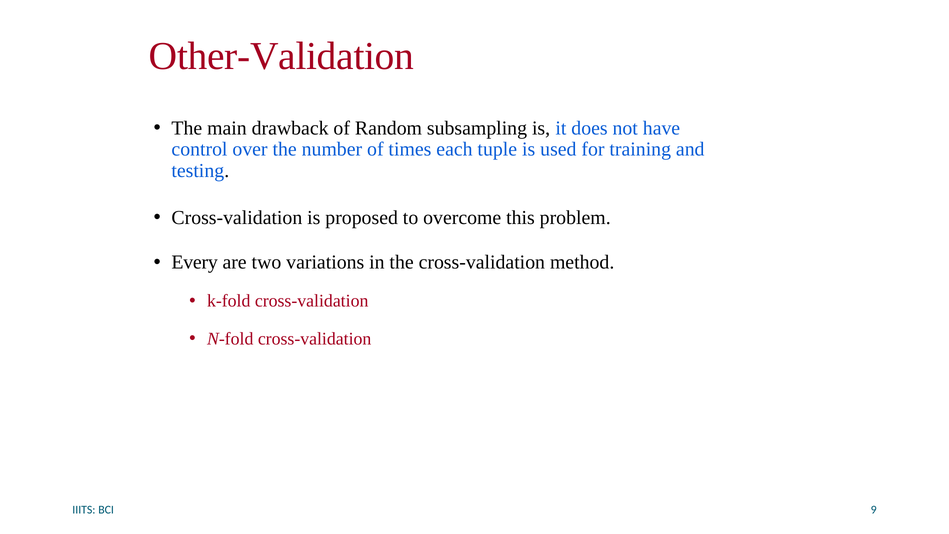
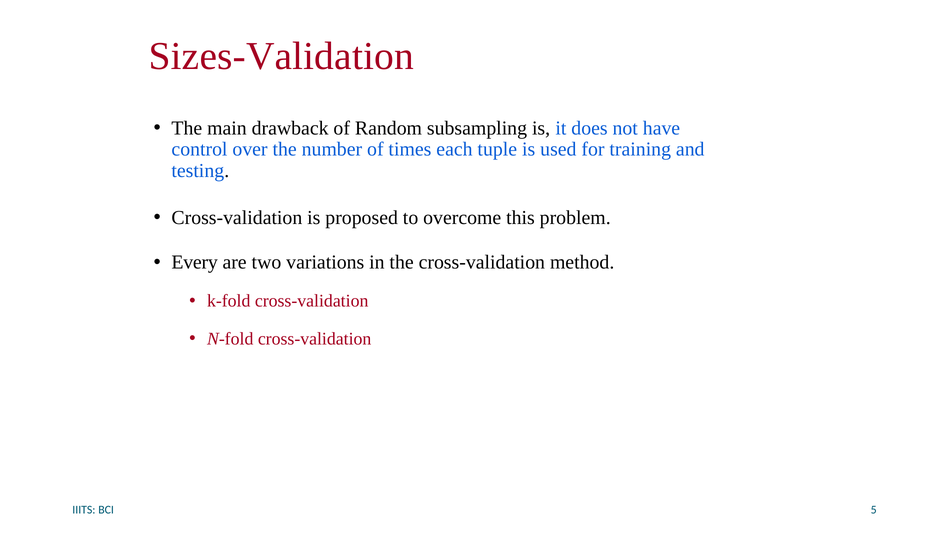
Other-Validation: Other-Validation -> Sizes-Validation (281, 56)
9: 9 -> 5 (874, 510)
